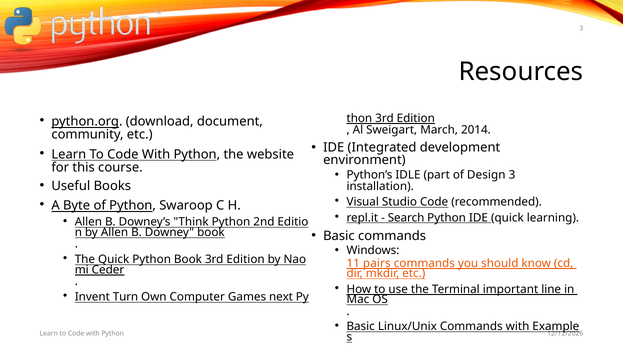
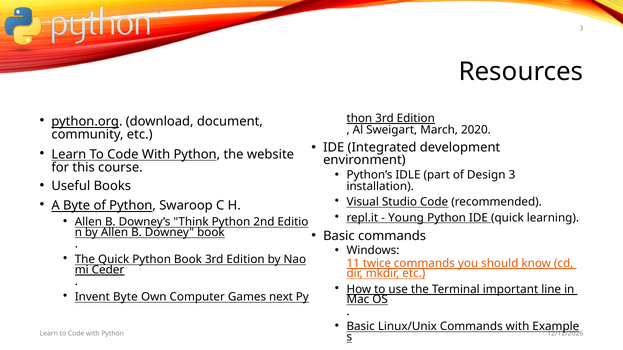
2014: 2014 -> 2020 (476, 130)
Search: Search -> Young (406, 218)
pairs: pairs -> twice (377, 264)
Invent Turn: Turn -> Byte (125, 297)
